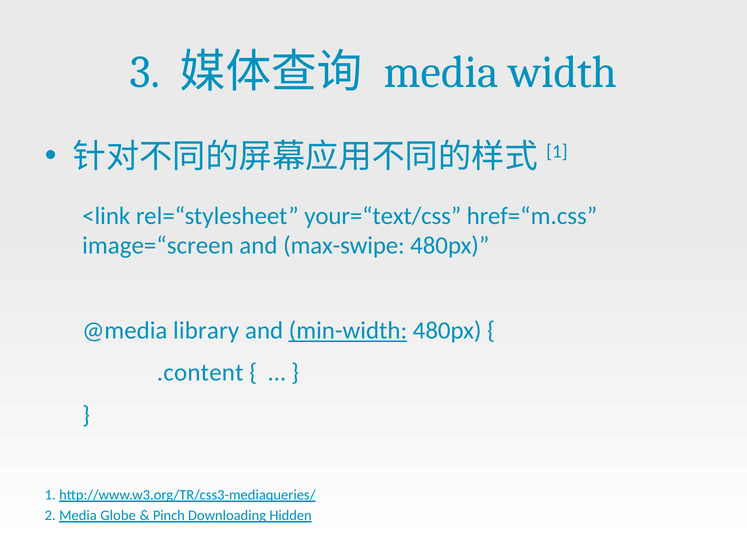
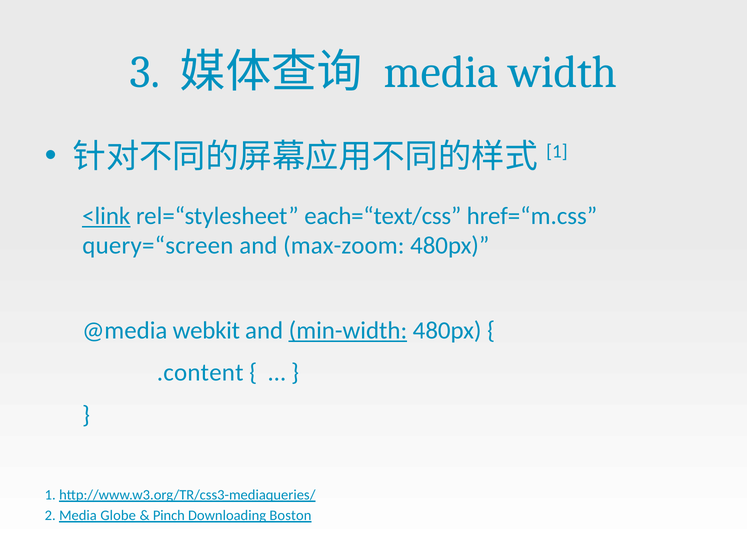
<link underline: none -> present (106, 216)
your=“text/css: your=“text/css -> each=“text/css (383, 216)
image=“screen: image=“screen -> query=“screen (158, 246)
max-swipe: max-swipe -> max-zoom (344, 246)
library: library -> webkit (206, 331)
Hidden: Hidden -> Boston (290, 516)
